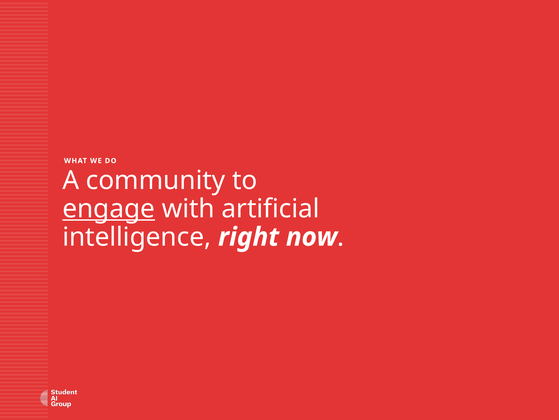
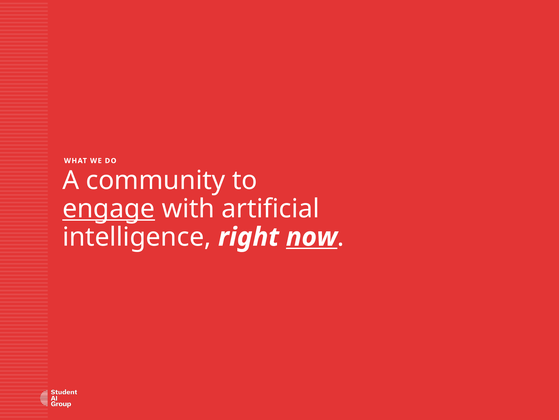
now underline: none -> present (312, 237)
